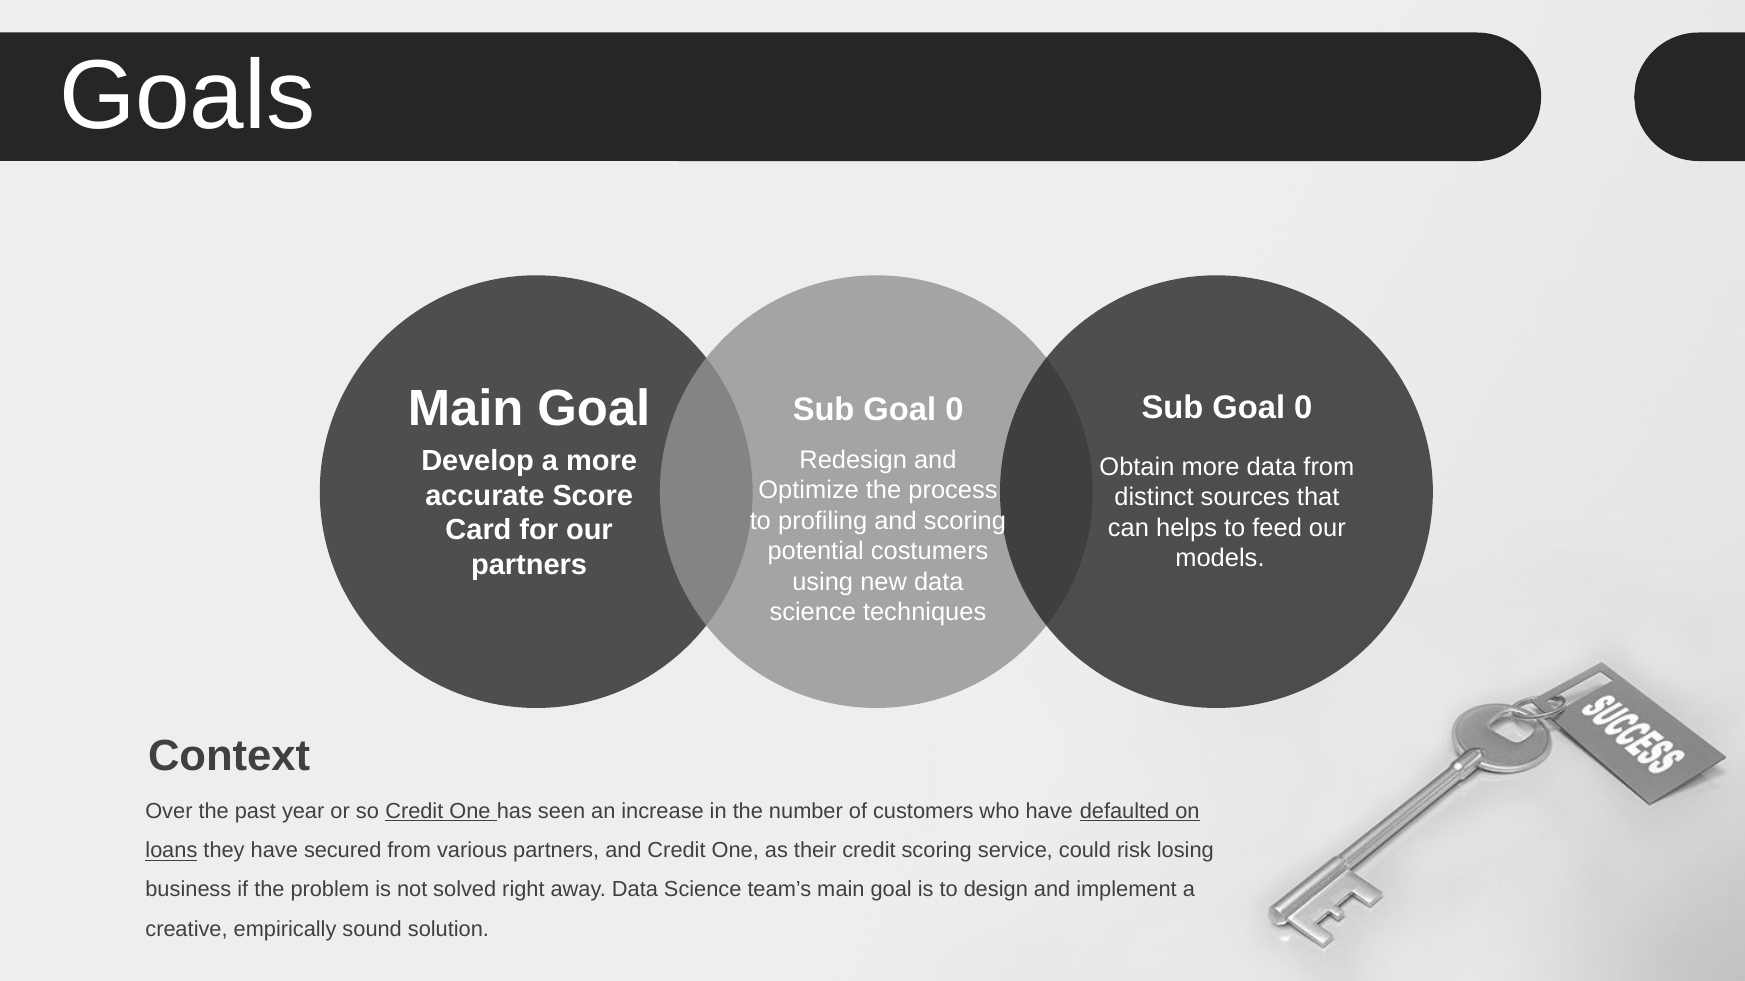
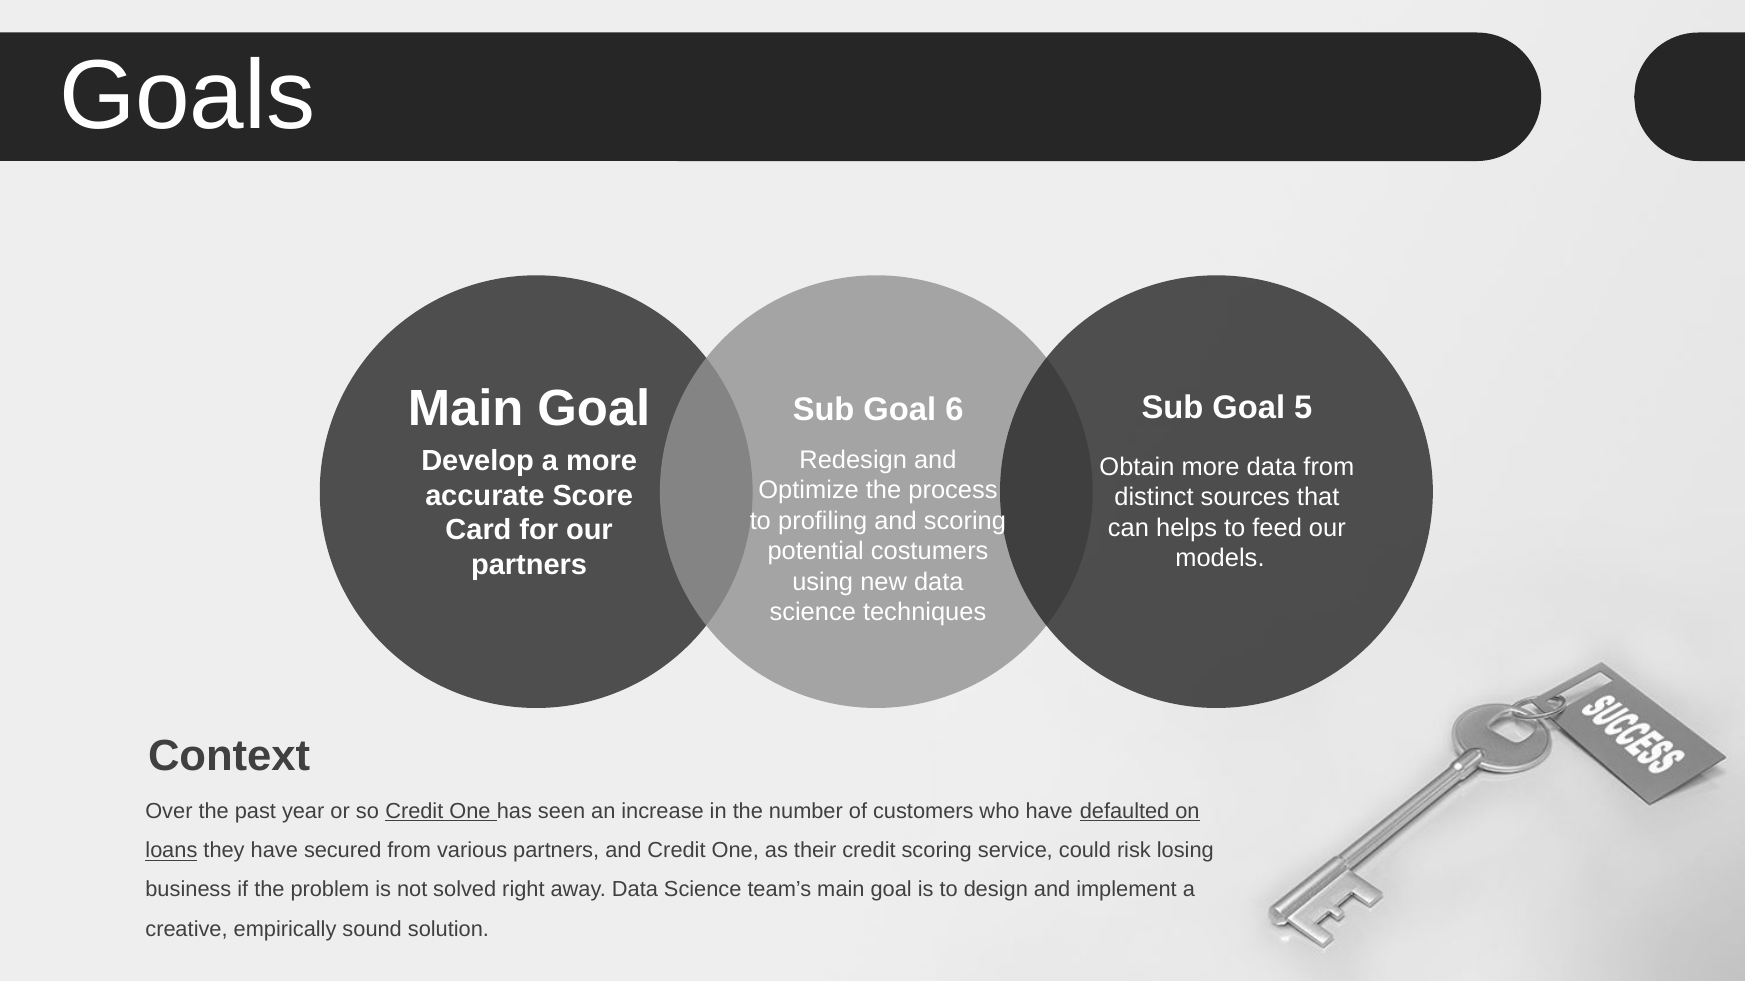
0: 0 -> 6 (954, 409)
0: 0 -> 5 (1303, 408)
